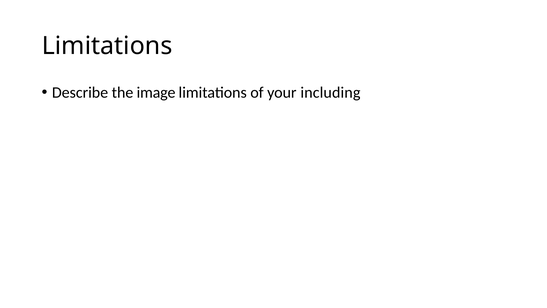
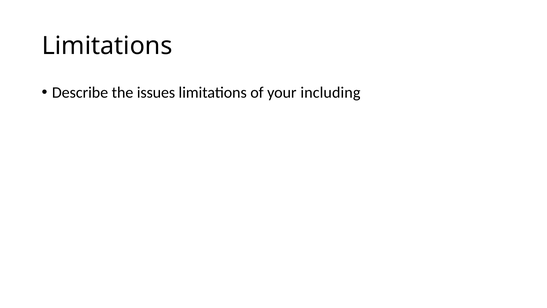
image: image -> issues (156, 92)
